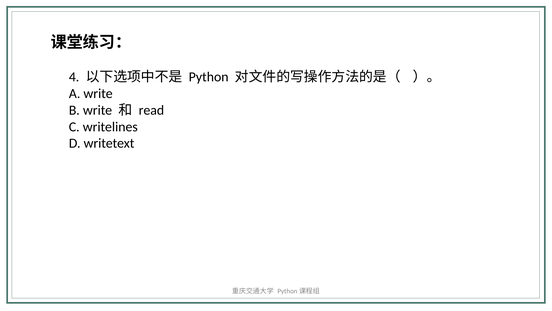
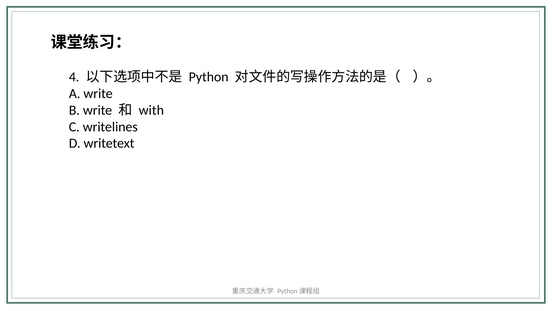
read: read -> with (151, 110)
